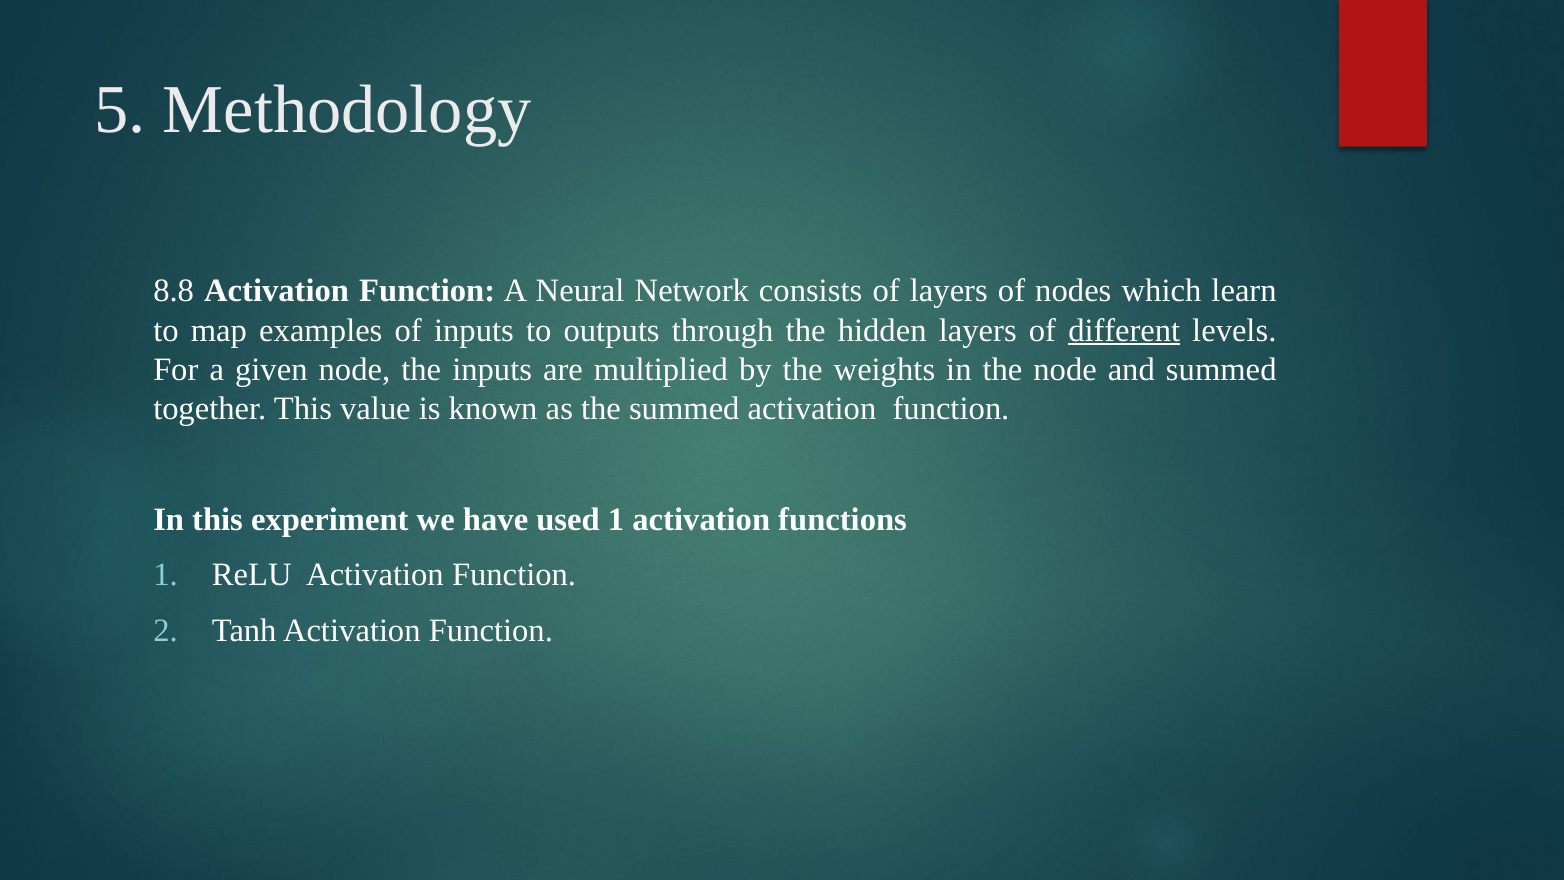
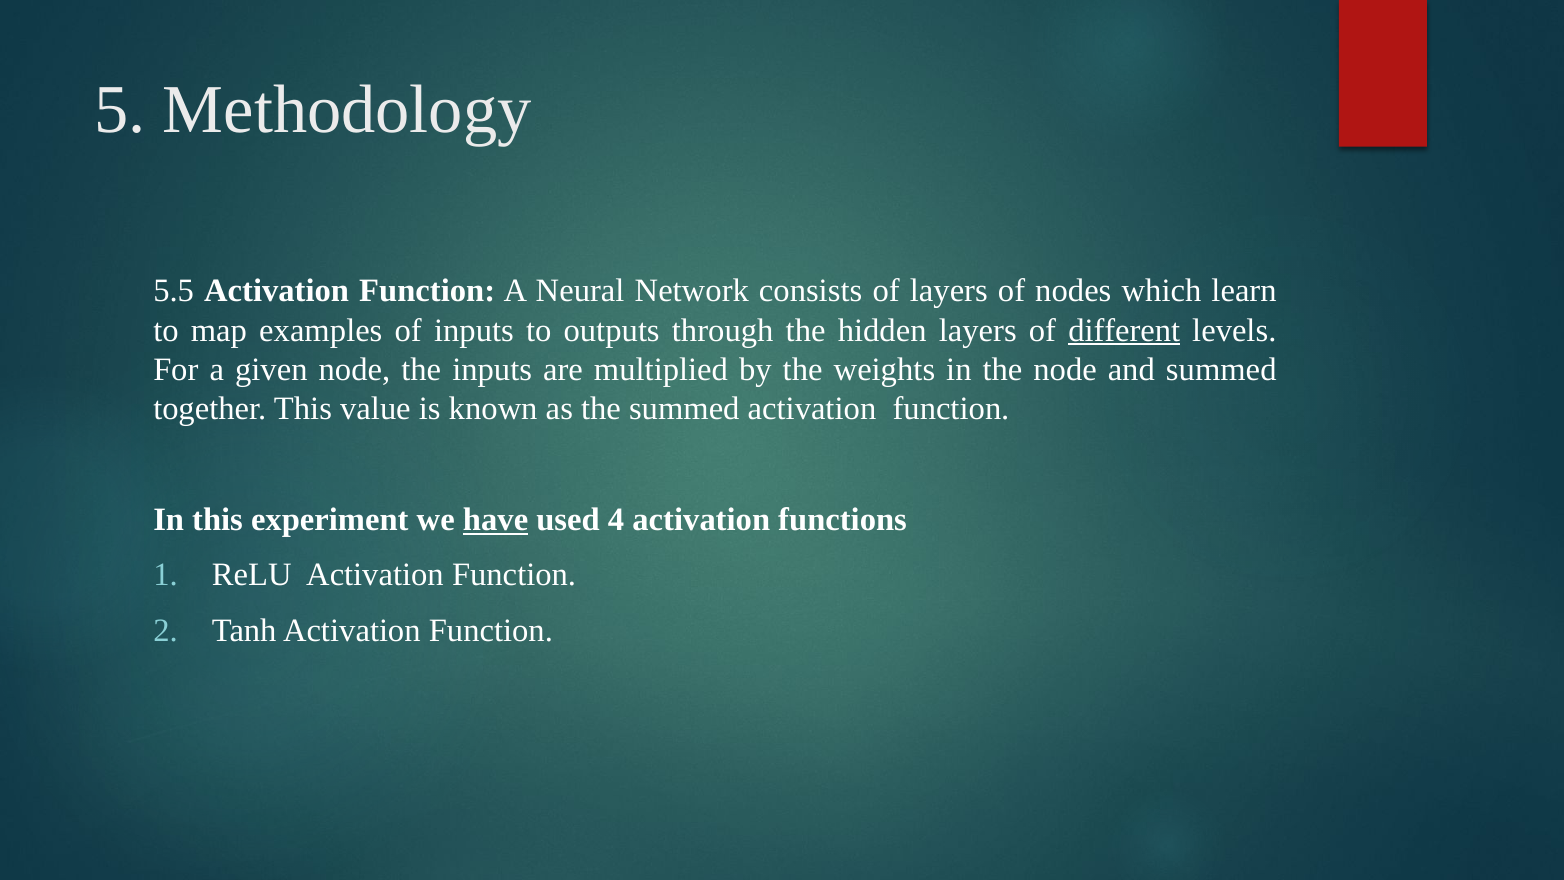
8.8: 8.8 -> 5.5 (174, 291)
have underline: none -> present (496, 520)
used 1: 1 -> 4 (616, 520)
